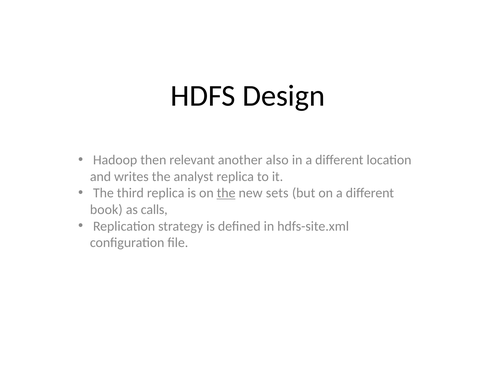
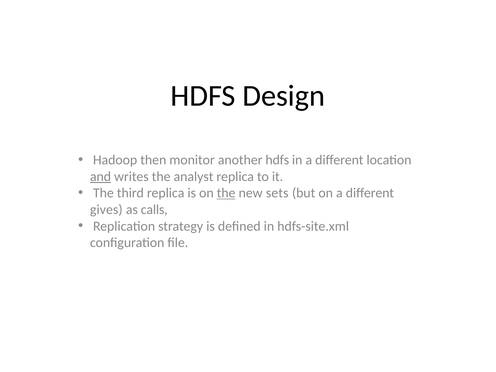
relevant: relevant -> monitor (192, 160)
another also: also -> hdfs (277, 160)
and underline: none -> present (100, 177)
book: book -> gives (106, 210)
